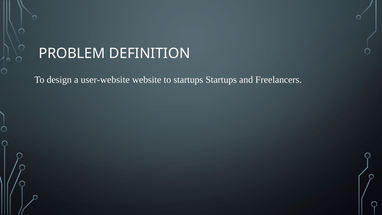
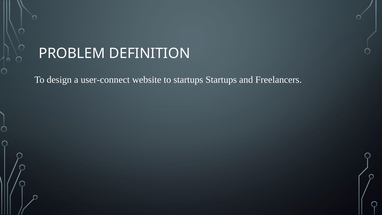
user-website: user-website -> user-connect (105, 80)
